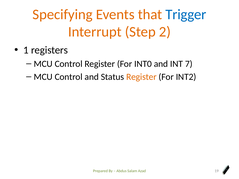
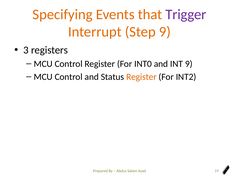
Trigger colour: blue -> purple (186, 14)
Step 2: 2 -> 9 (165, 32)
1: 1 -> 3 (26, 50)
INT 7: 7 -> 9 (189, 64)
